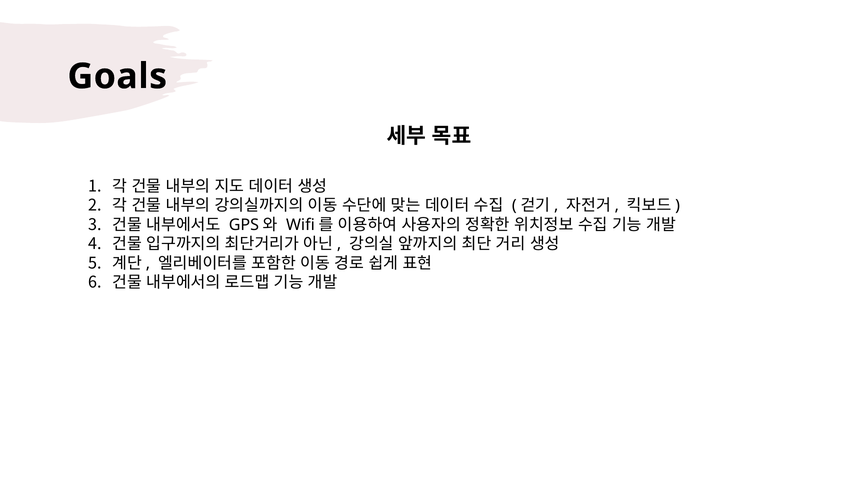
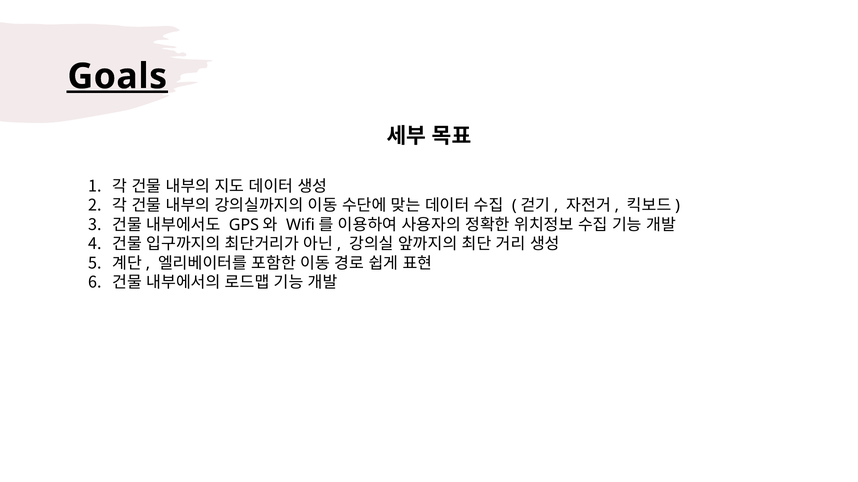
Goals underline: none -> present (117, 77)
